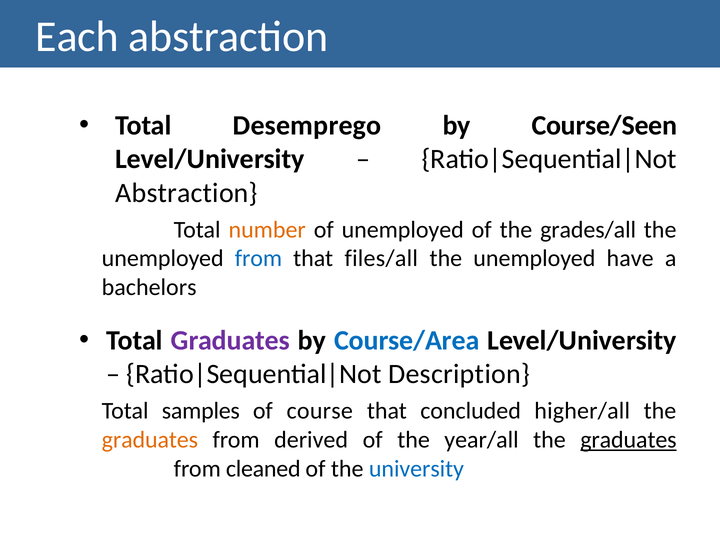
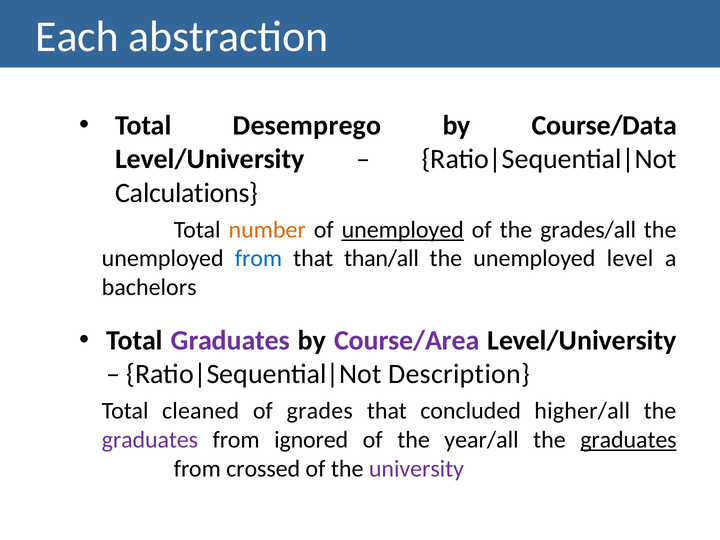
Course/Seen: Course/Seen -> Course/Data (604, 126)
Abstraction: Abstraction -> Calculations (187, 193)
unemployed underline: none -> present (403, 230)
files/all: files/all -> than/all (381, 259)
have: have -> level (630, 259)
Course/Area colour: blue -> purple (407, 340)
samples: samples -> cleaned (201, 411)
course: course -> grades (320, 411)
graduates colour: orange -> purple (150, 440)
derived: derived -> ignored (311, 440)
cleaned: cleaned -> crossed (263, 469)
university colour: blue -> purple (416, 469)
